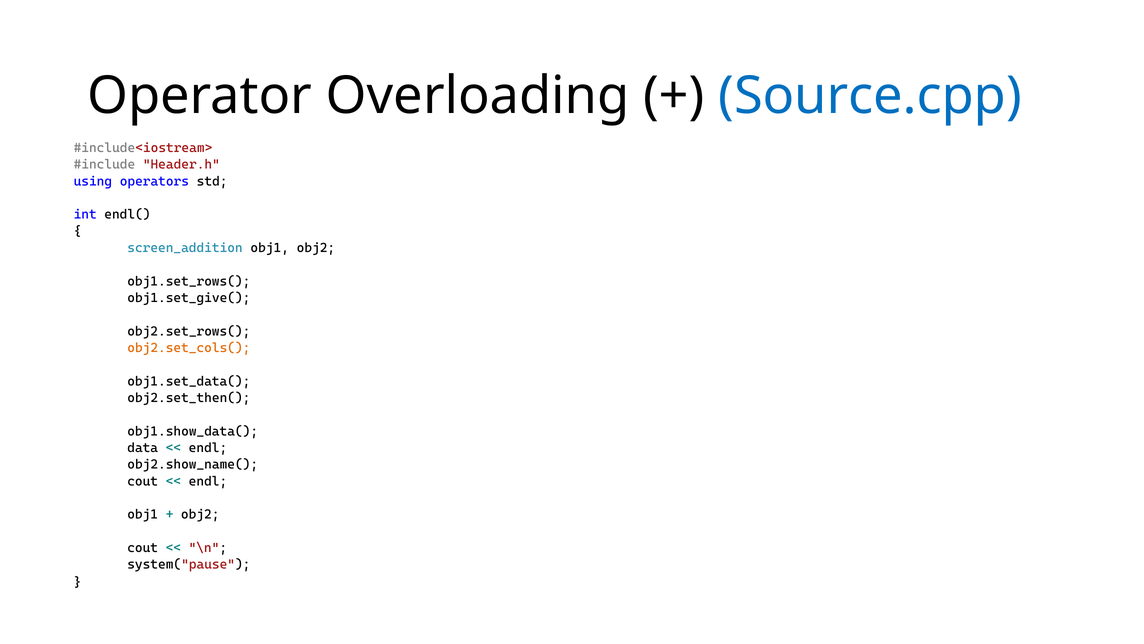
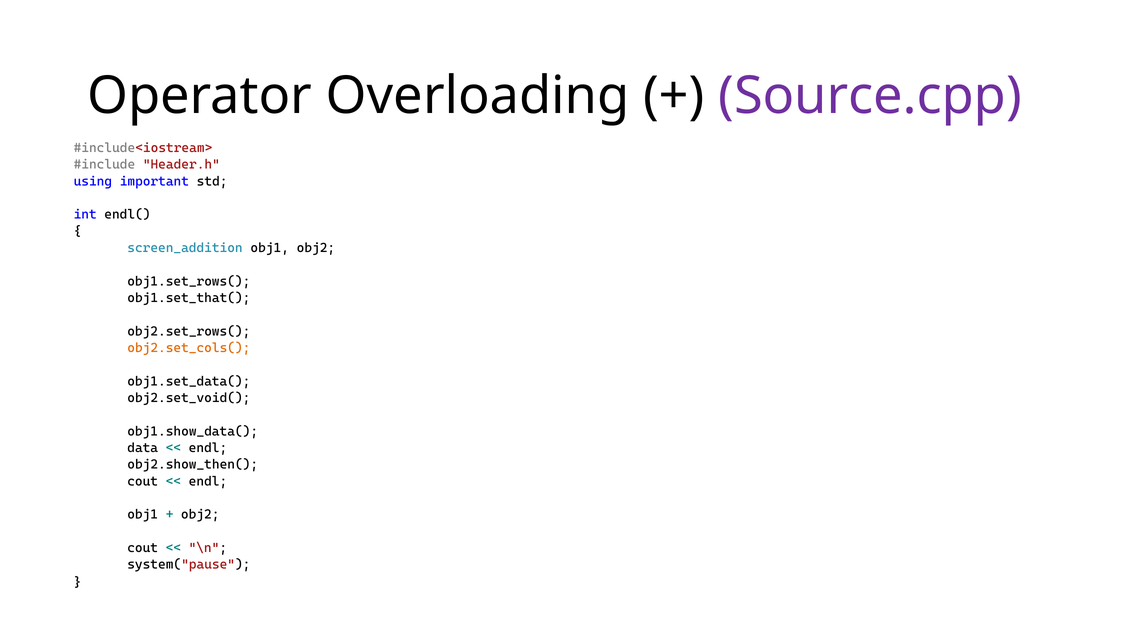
Source.cpp colour: blue -> purple (870, 96)
operators: operators -> important (154, 181)
obj1.set_give(: obj1.set_give( -> obj1.set_that( (189, 298)
obj2.set_then(: obj2.set_then( -> obj2.set_void( (189, 398)
obj2.show_name(: obj2.show_name( -> obj2.show_then( (193, 464)
